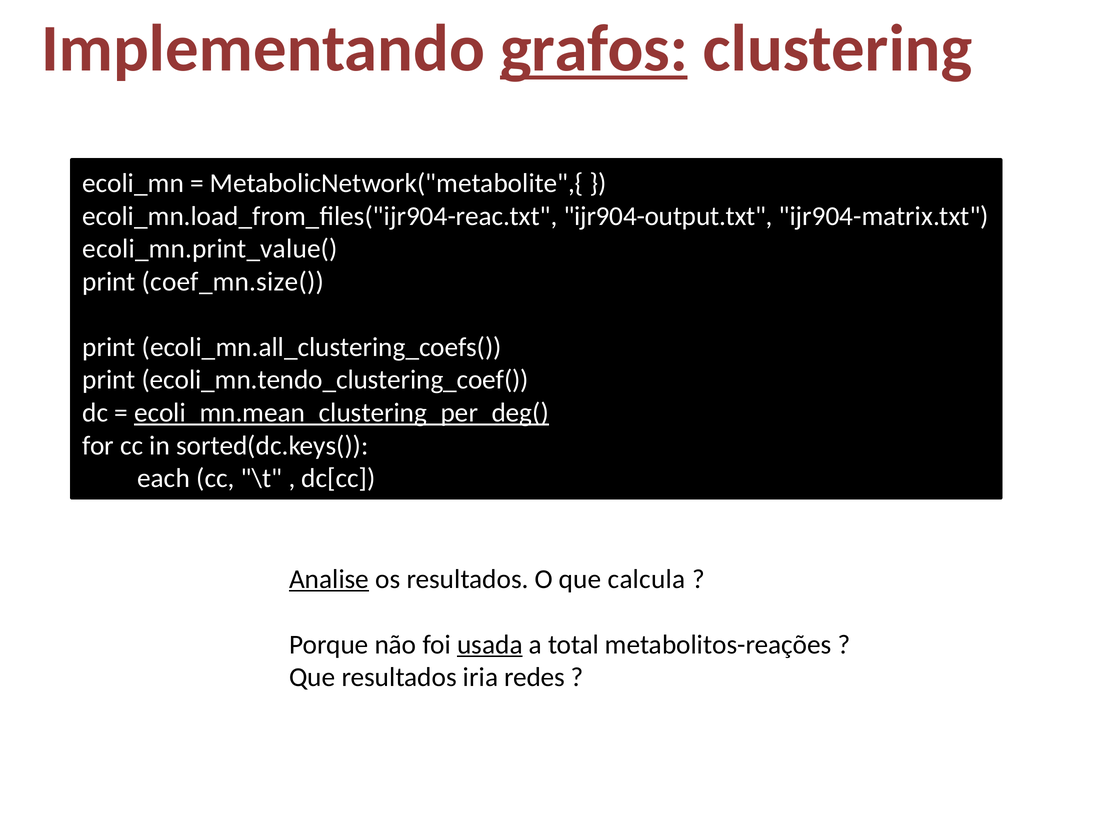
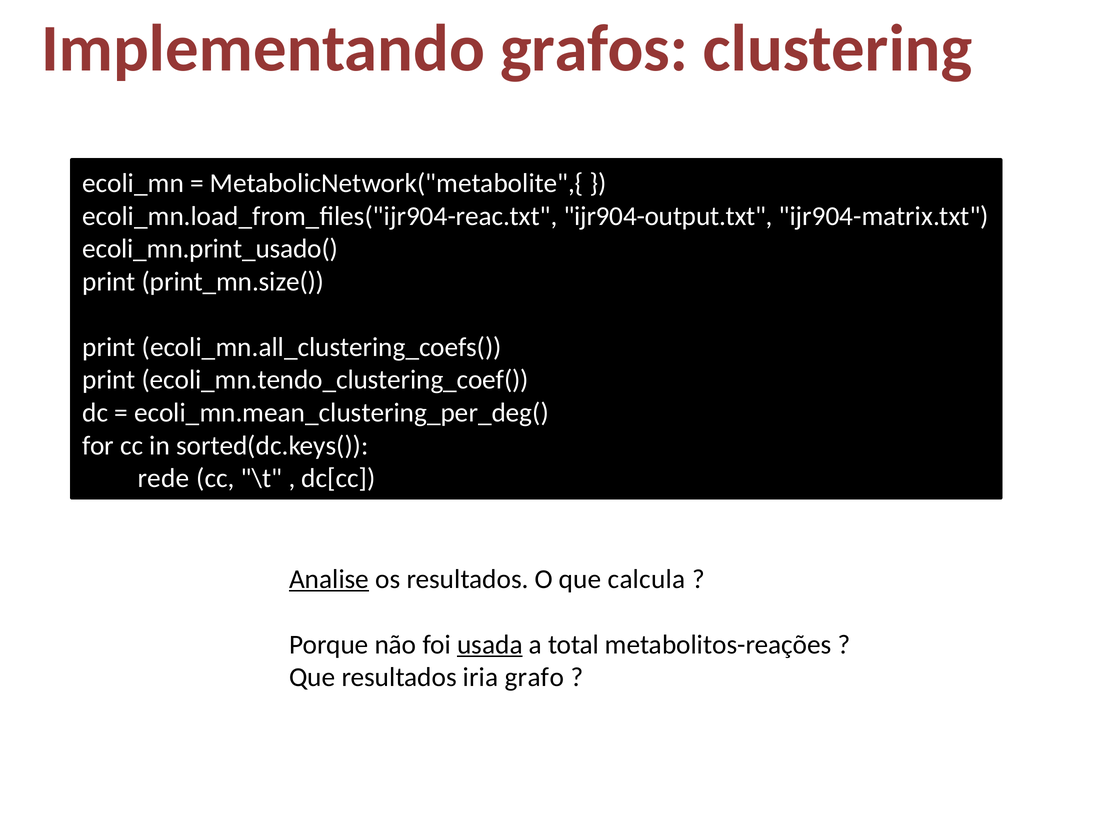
grafos underline: present -> none (594, 49)
ecoli_mn.print_value(: ecoli_mn.print_value( -> ecoli_mn.print_usado( (210, 249)
coef_mn.size(: coef_mn.size( -> print_mn.size( (233, 282)
ecoli_mn.mean_clustering_per_deg( underline: present -> none (341, 413)
each: each -> rede (163, 479)
redes: redes -> grafo (534, 678)
